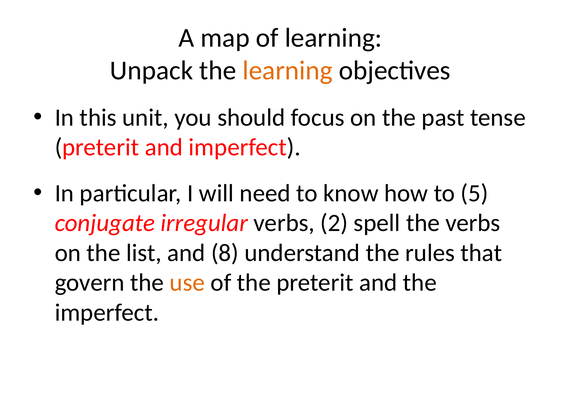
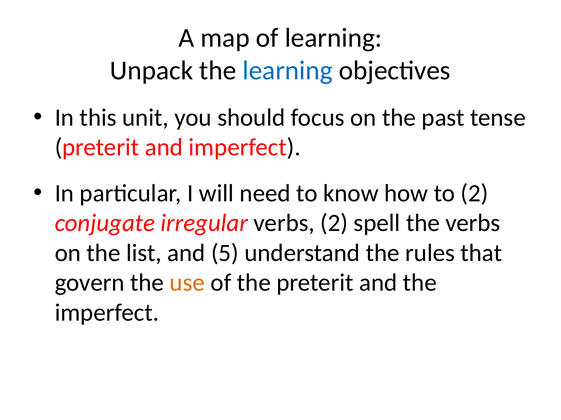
learning colour: orange -> blue (288, 71)
to 5: 5 -> 2 (475, 193)
8: 8 -> 5 (225, 253)
